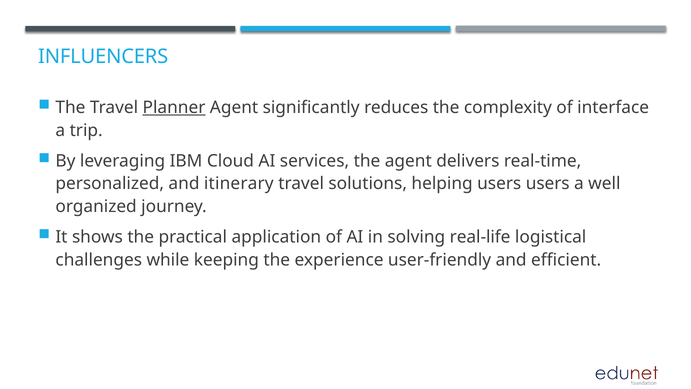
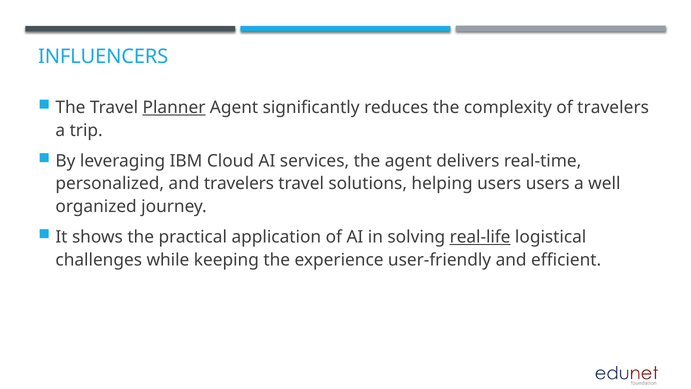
of interface: interface -> travelers (613, 107)
and itinerary: itinerary -> travelers (239, 184)
real-life underline: none -> present (480, 237)
